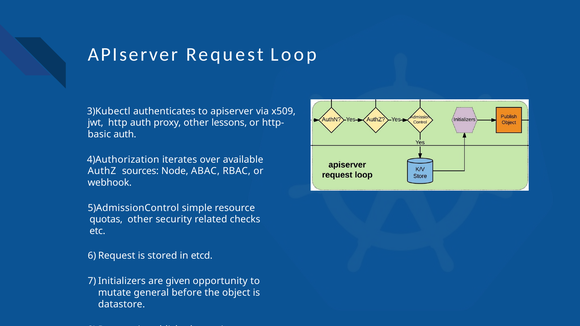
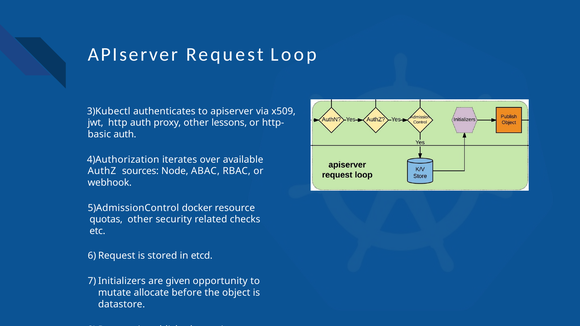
simple: simple -> docker (197, 208)
general: general -> allocate (151, 293)
